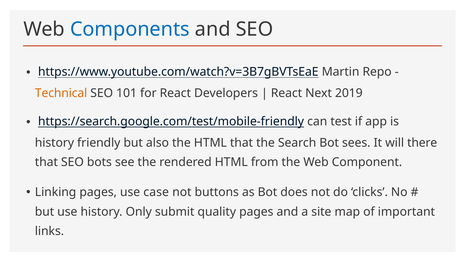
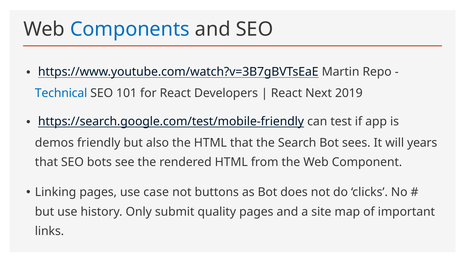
Technical colour: orange -> blue (61, 93)
history: history -> demos (54, 143)
there: there -> years (422, 143)
